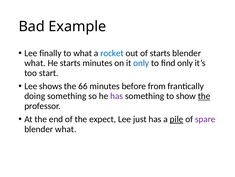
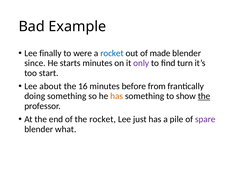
to what: what -> were (83, 53)
of starts: starts -> made (160, 53)
what: what -> since (35, 63)
only colour: blue -> purple (141, 63)
find only: only -> turn (185, 63)
shows: shows -> about (51, 86)
66: 66 -> 16 (83, 86)
has colour: purple -> orange (117, 96)
the expect: expect -> rocket (103, 119)
pile underline: present -> none (177, 119)
